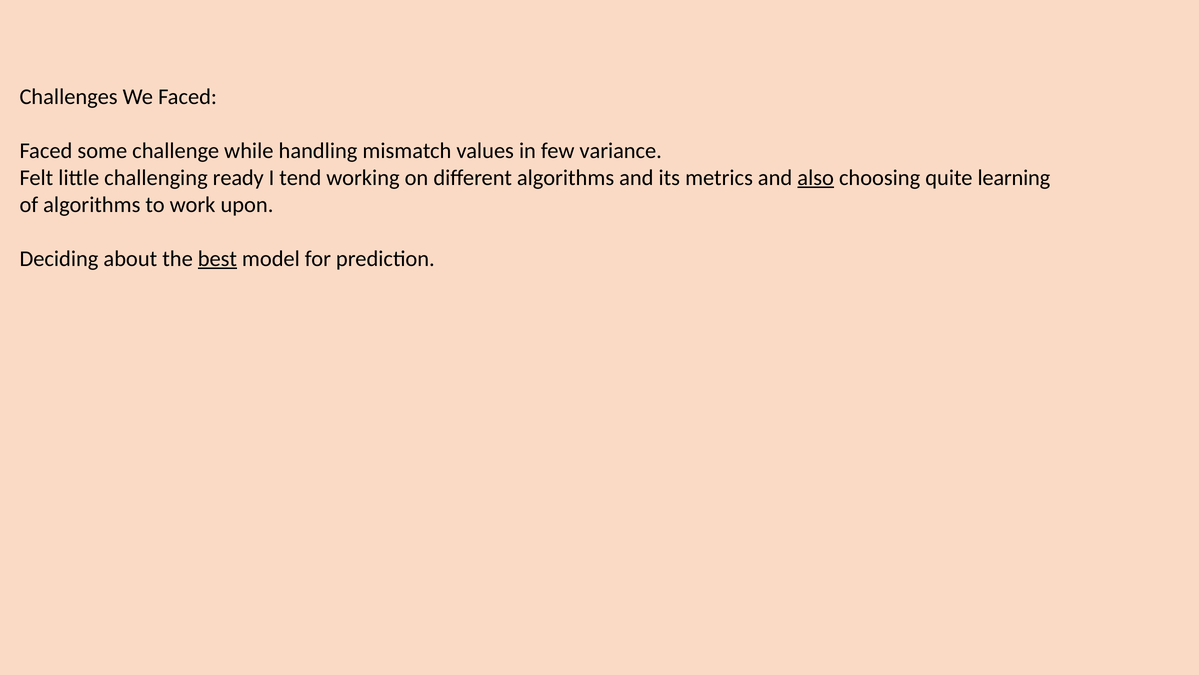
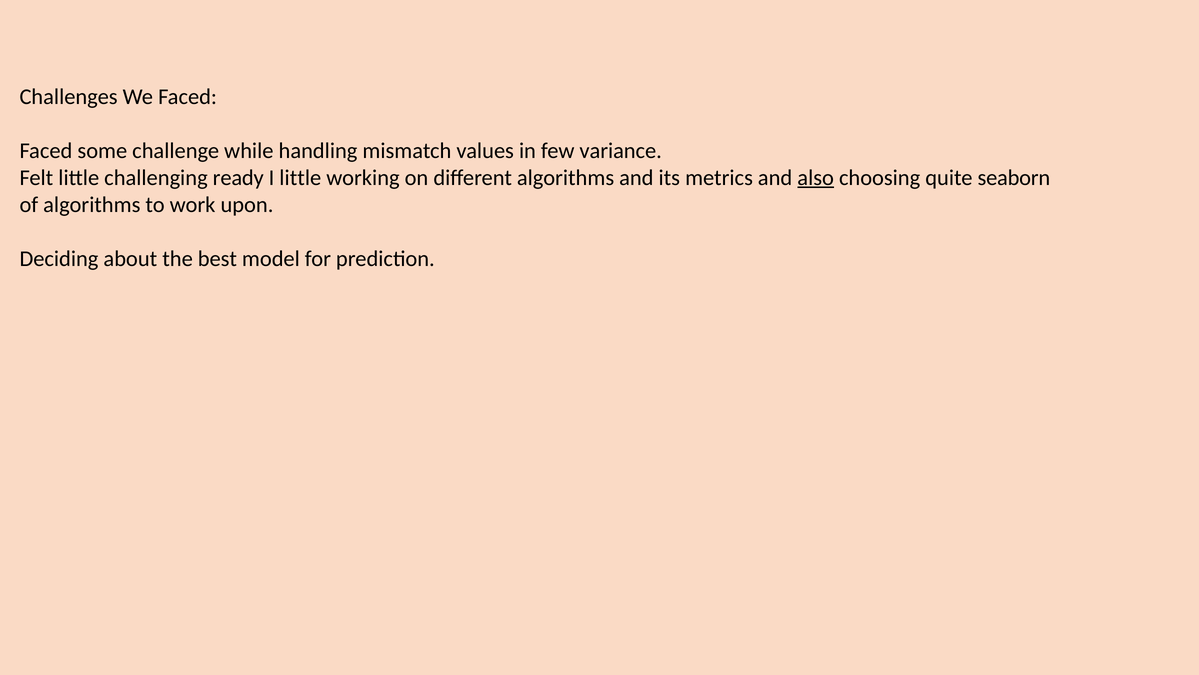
I tend: tend -> little (300, 177)
learning: learning -> seaborn (1014, 177)
best underline: present -> none (217, 258)
